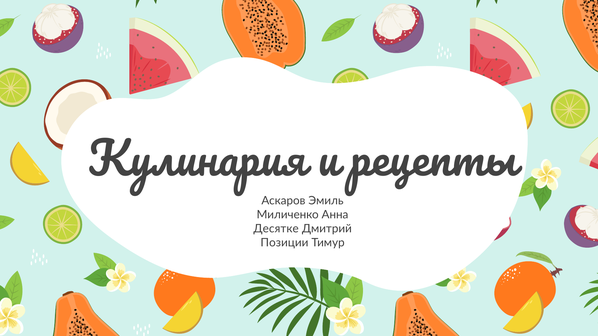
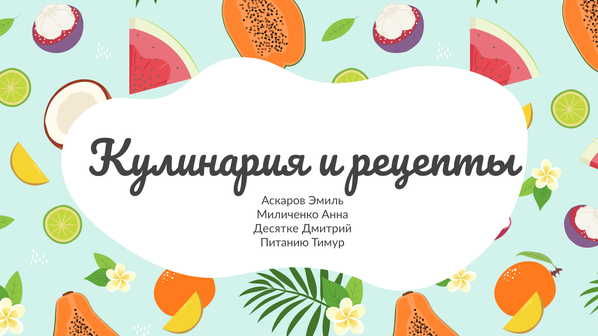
Позиции: Позиции -> Питанию (285, 243)
